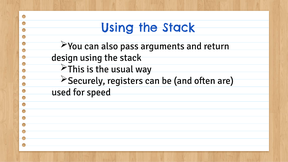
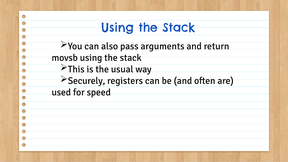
design: design -> movsb (65, 58)
